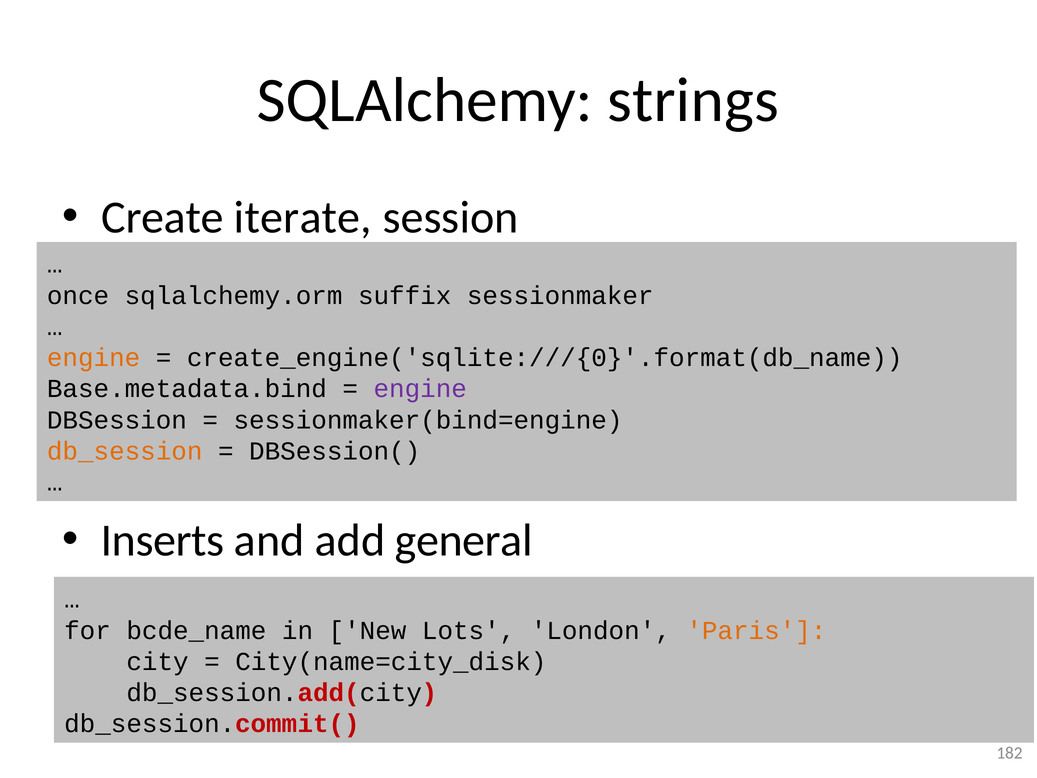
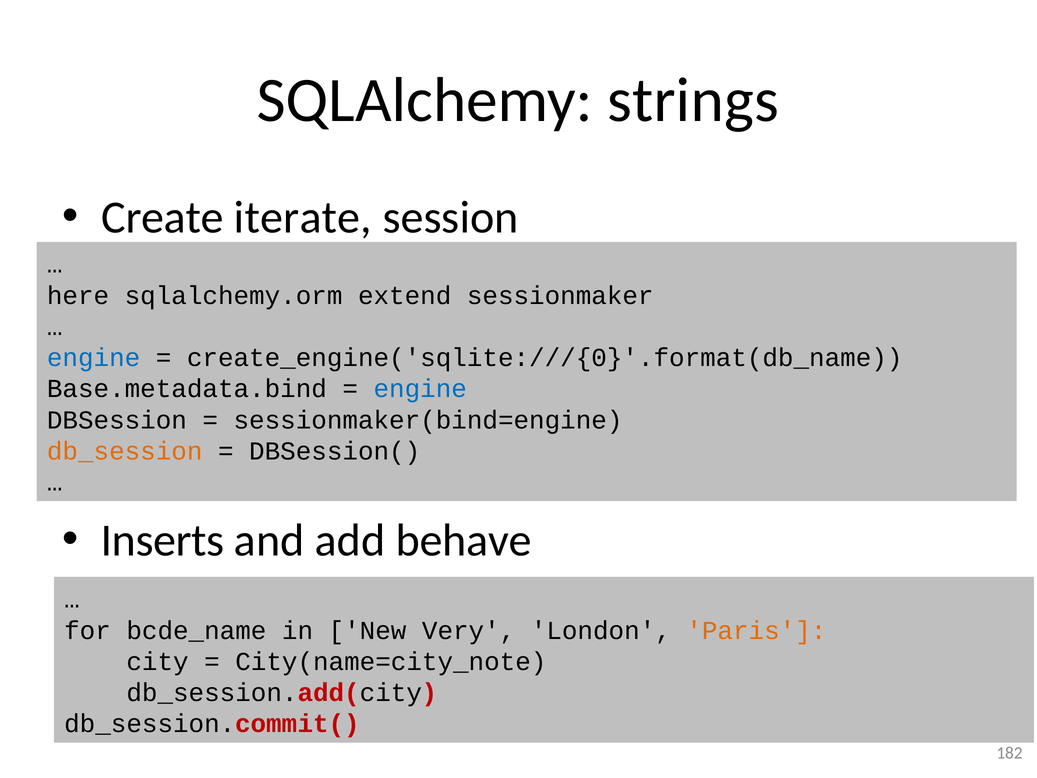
once: once -> here (78, 295)
suffix: suffix -> extend (405, 295)
engine colour: orange -> blue (94, 358)
engine colour: purple -> blue (420, 389)
general: general -> behave (464, 540)
Lots: Lots -> Very (469, 630)
City(name=city_disk: City(name=city_disk -> City(name=city_note (391, 661)
